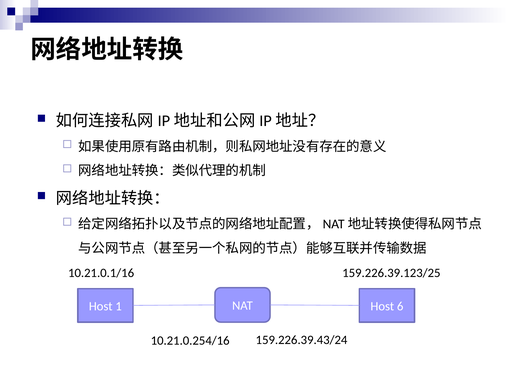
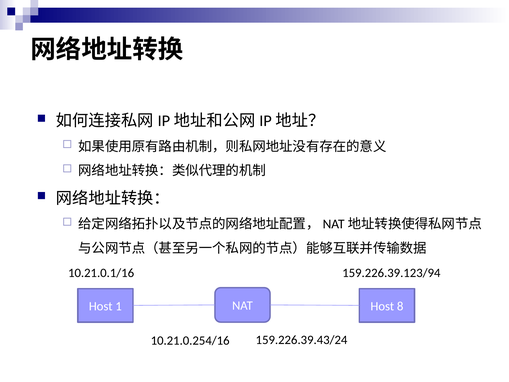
159.226.39.123/25: 159.226.39.123/25 -> 159.226.39.123/94 (391, 273)
6: 6 -> 8 (400, 306)
